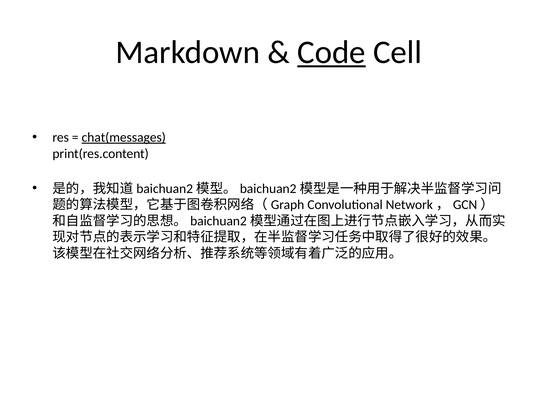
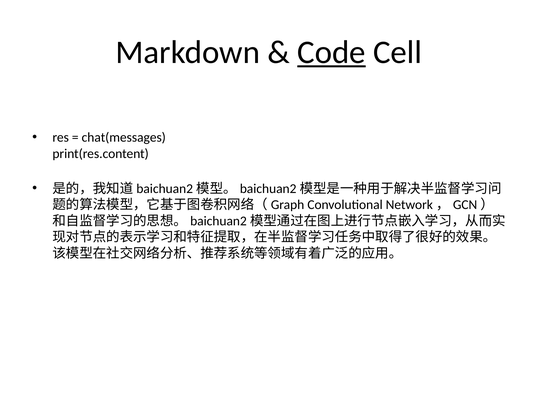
chat(messages underline: present -> none (124, 137)
